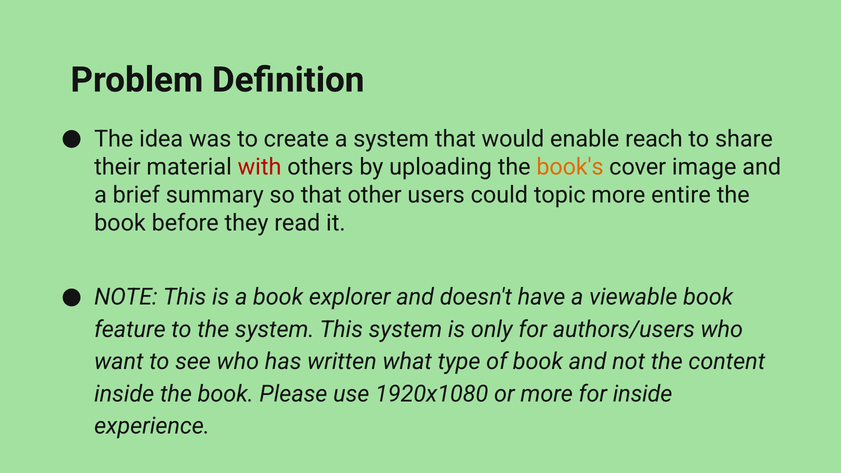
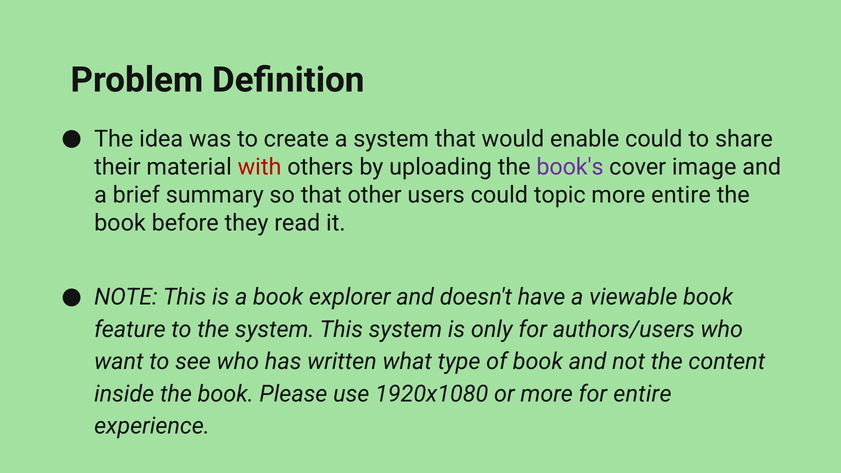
enable reach: reach -> could (654, 139)
book's colour: orange -> purple (570, 167)
for inside: inside -> entire (642, 394)
